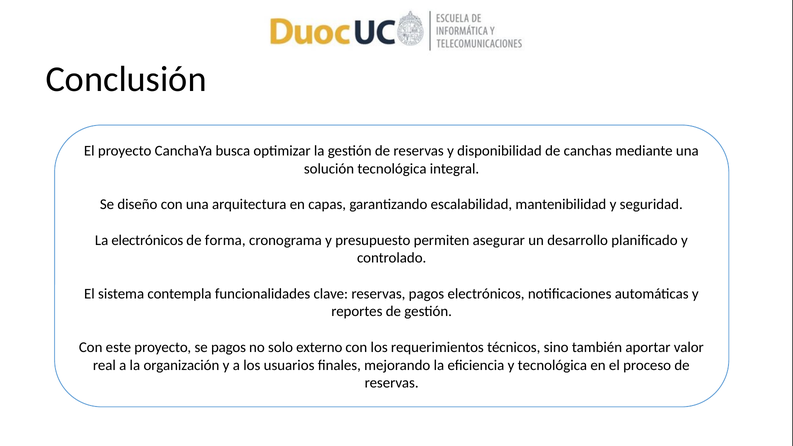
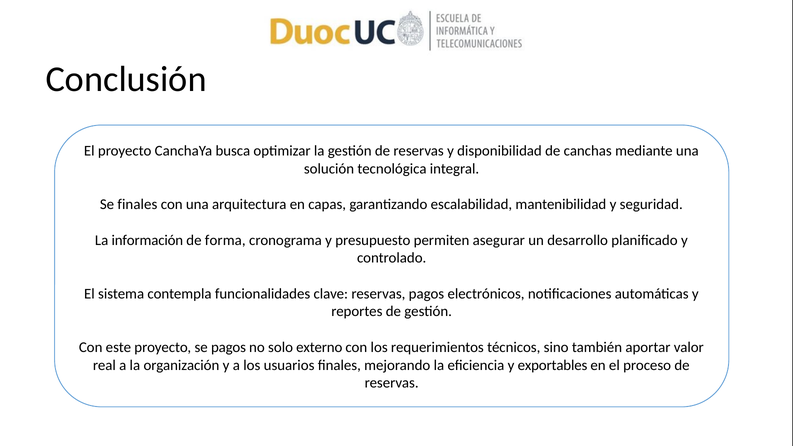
Se diseño: diseño -> finales (137, 205)
La electrónicos: electrónicos -> información (147, 240)
y tecnológica: tecnológica -> exportables (553, 365)
